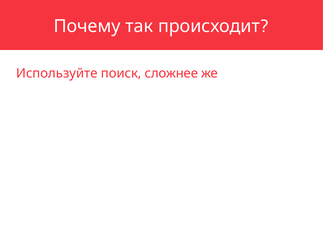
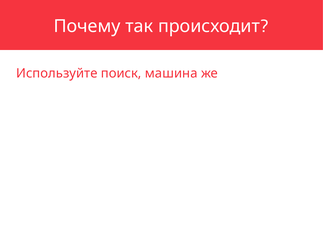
сложнее: сложнее -> машина (171, 73)
